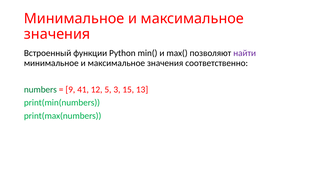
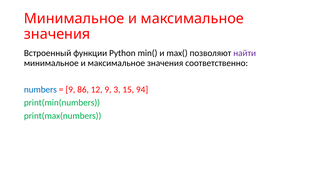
numbers colour: green -> blue (40, 89)
41: 41 -> 86 (83, 89)
12 5: 5 -> 9 (108, 89)
13: 13 -> 94 (142, 89)
